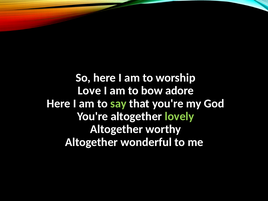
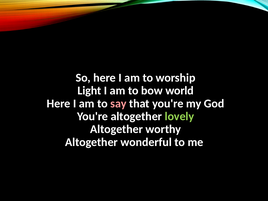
Love: Love -> Light (89, 91)
adore: adore -> world (180, 91)
say colour: light green -> pink (118, 103)
